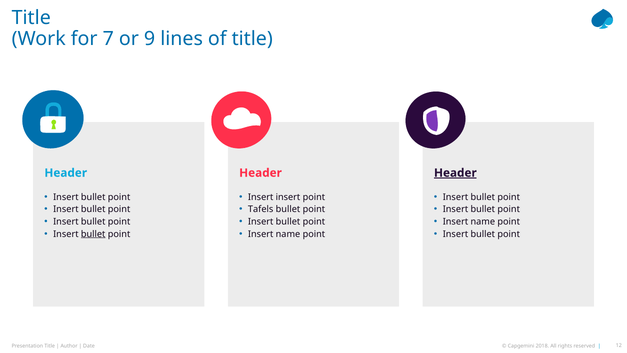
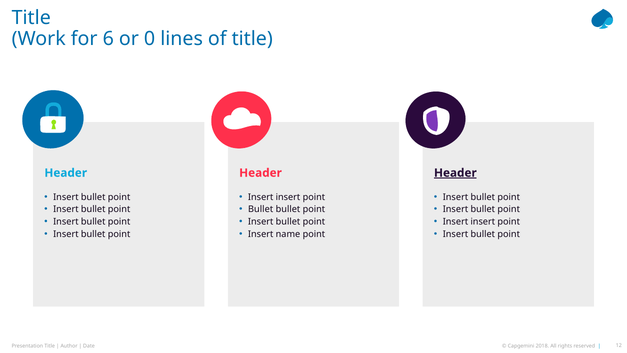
7: 7 -> 6 (108, 39)
9: 9 -> 0 (150, 39)
Tafels: Tafels -> Bullet (261, 209)
name: name -> insert (483, 221)
bullet underline: present -> none (93, 234)
